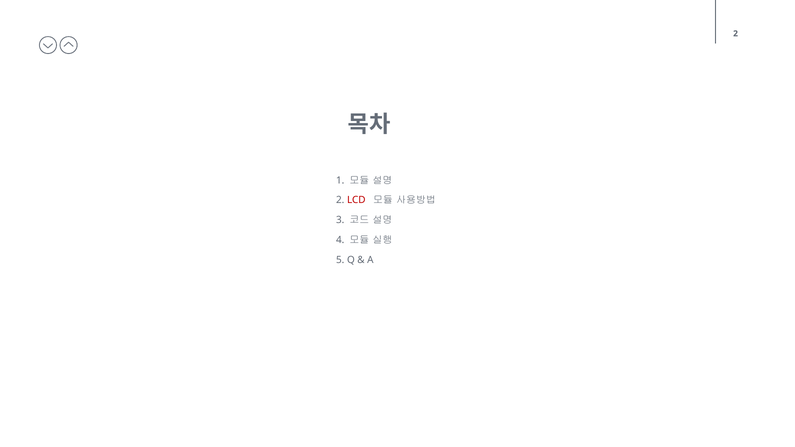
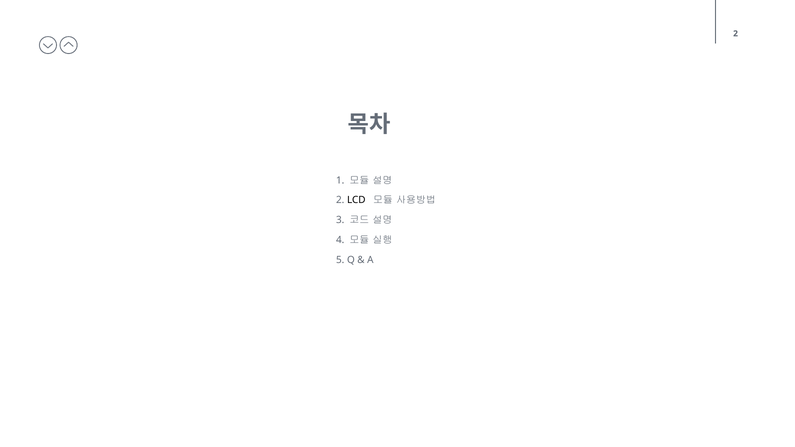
LCD colour: red -> black (356, 200)
